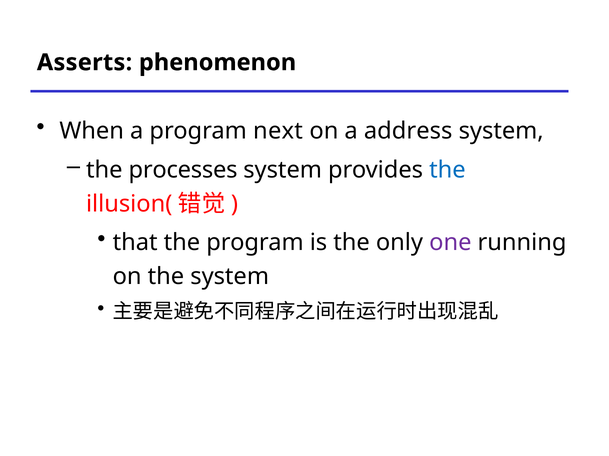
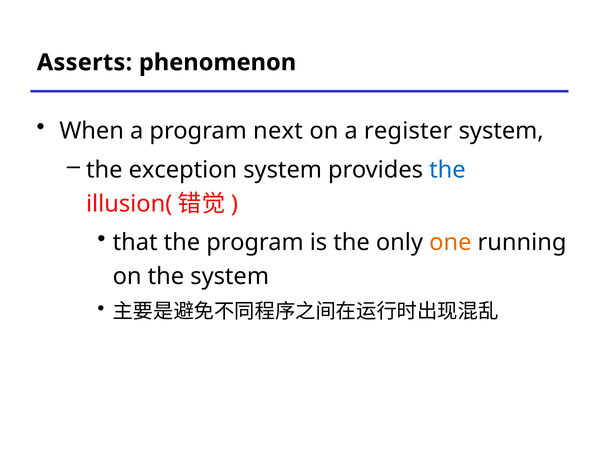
address: address -> register (408, 131)
processes: processes -> exception (183, 170)
one colour: purple -> orange (450, 243)
